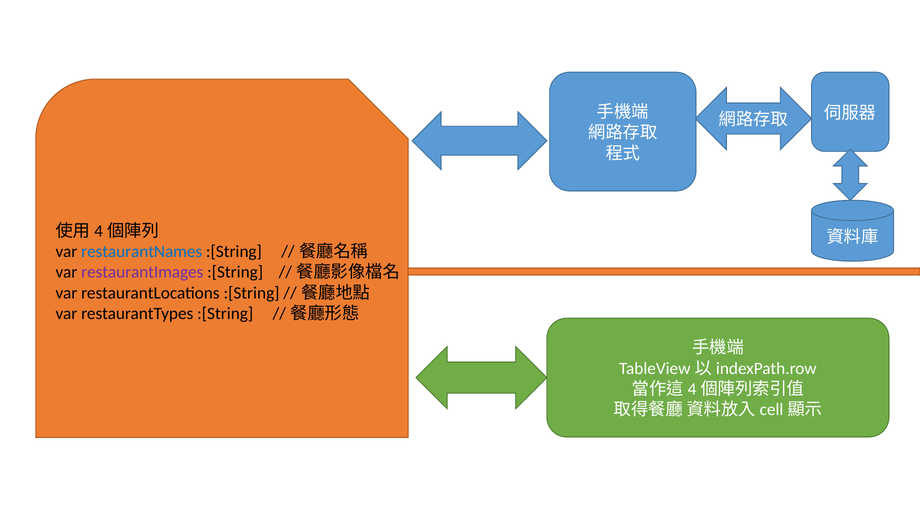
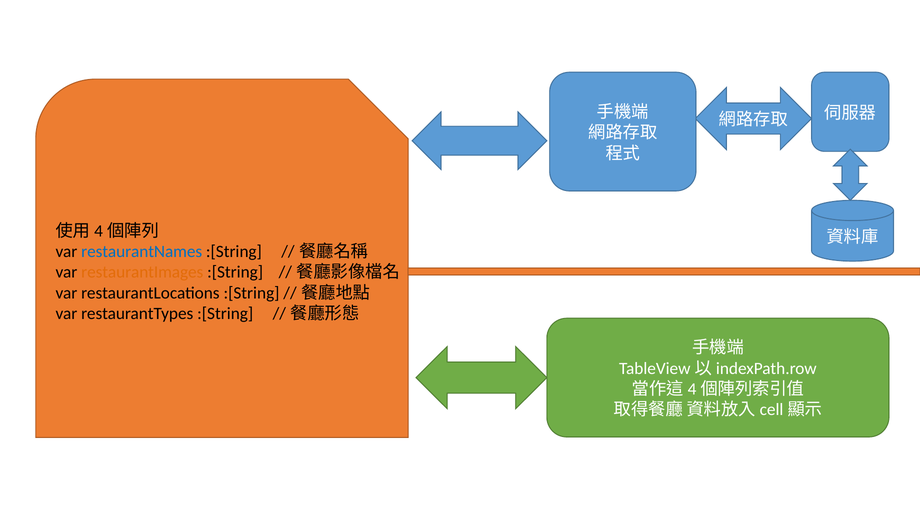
restaurantImages colour: purple -> orange (142, 272)
